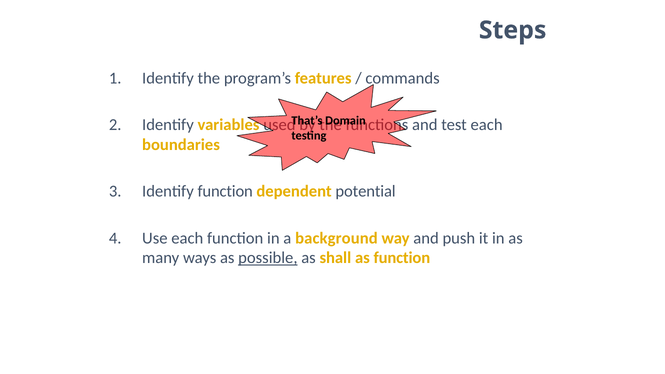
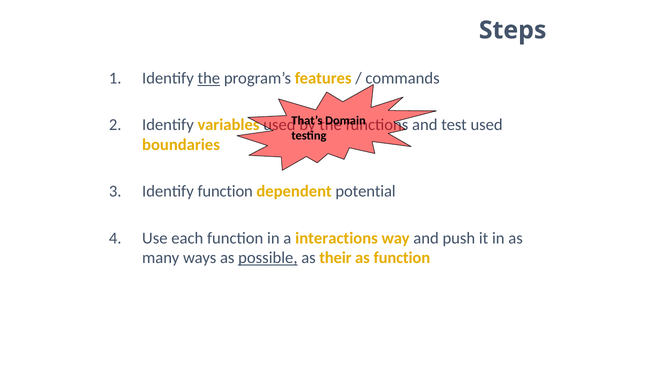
the underline: none -> present (209, 78)
test each: each -> used (487, 125)
background: background -> interactions (337, 238)
shall: shall -> their (335, 258)
